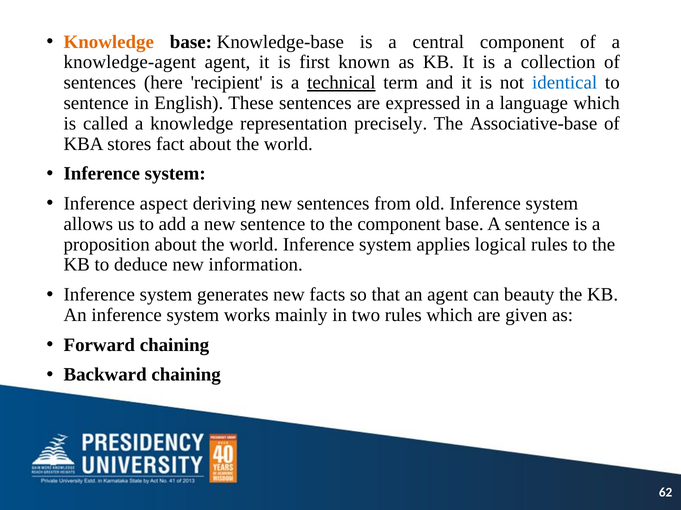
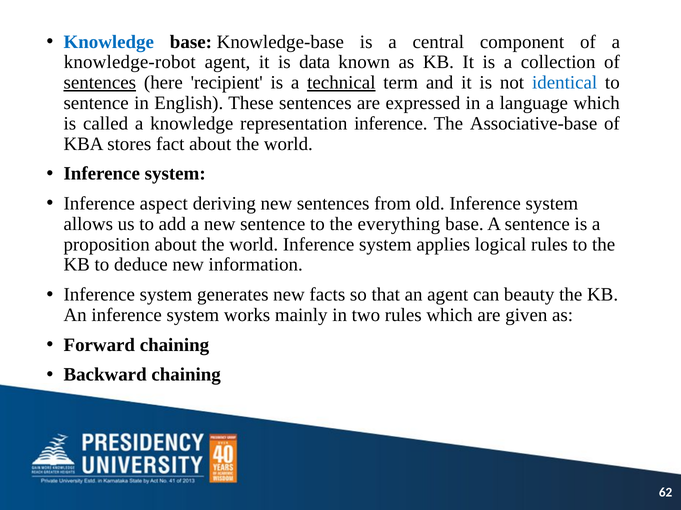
Knowledge colour: orange -> blue (109, 42)
knowledge-agent: knowledge-agent -> knowledge-robot (130, 62)
first: first -> data (315, 62)
sentences underline: none -> present (100, 83)
representation precisely: precisely -> inference (391, 124)
the component: component -> everything (399, 224)
